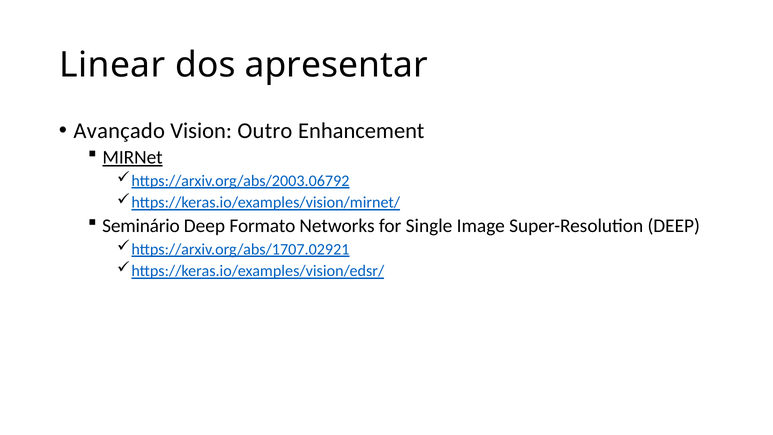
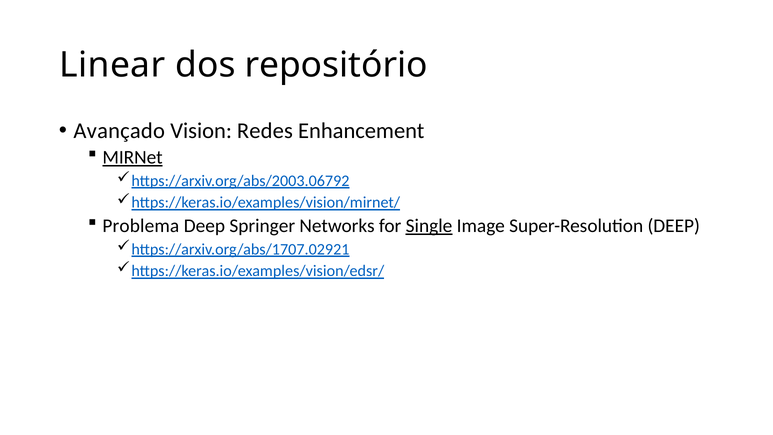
apresentar: apresentar -> repositório (336, 65)
Outro: Outro -> Redes (265, 131)
Seminário: Seminário -> Problema (141, 226)
Formato: Formato -> Springer (262, 226)
Single underline: none -> present (429, 226)
